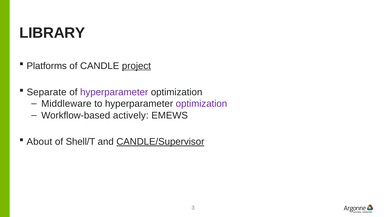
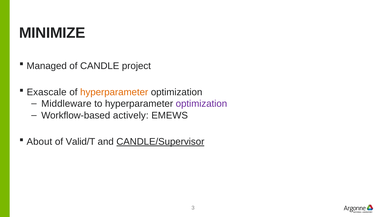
LIBRARY: LIBRARY -> MINIMIZE (52, 33)
Platforms: Platforms -> Managed (47, 66)
project underline: present -> none (136, 66)
Separate: Separate -> Exascale (47, 92)
hyperparameter colour: purple -> orange (114, 92)
Shell/T: Shell/T -> Valid/T (80, 142)
